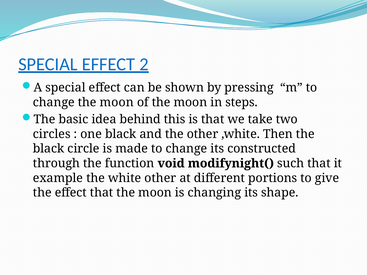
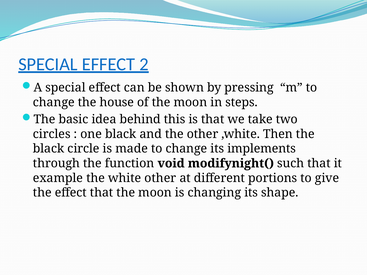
change the moon: moon -> house (117, 102)
constructed: constructed -> implements (262, 149)
